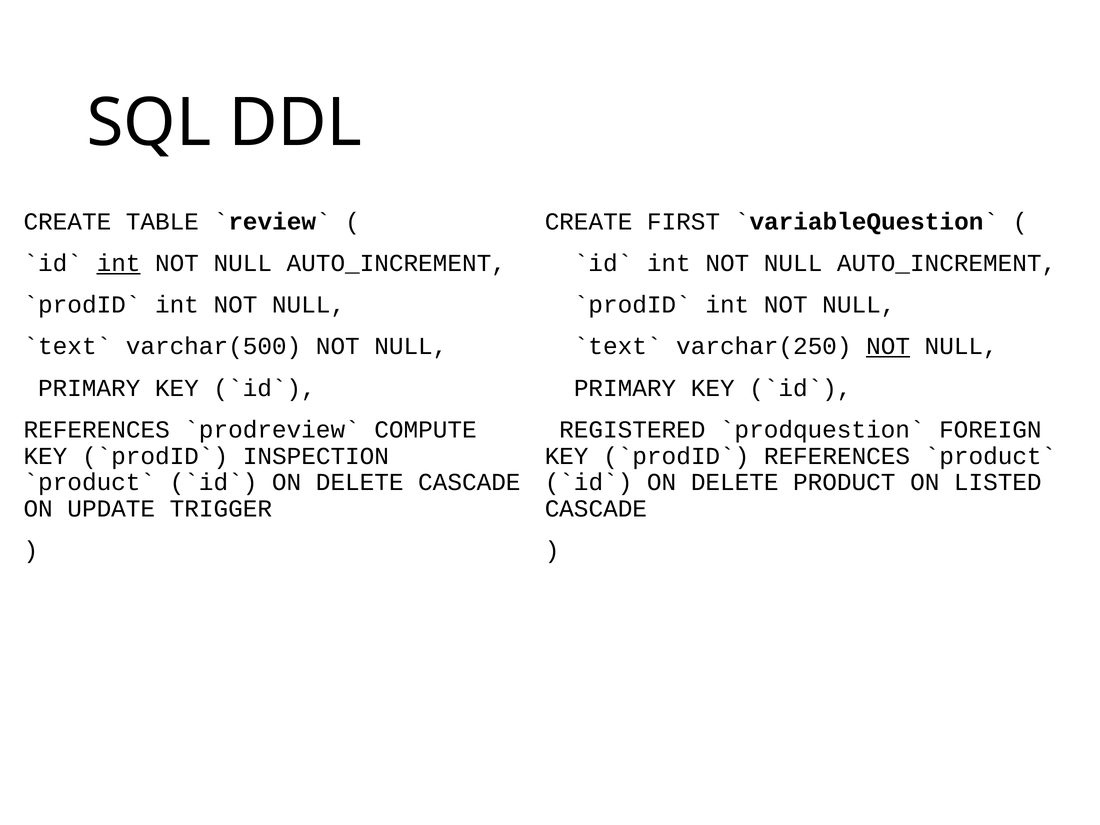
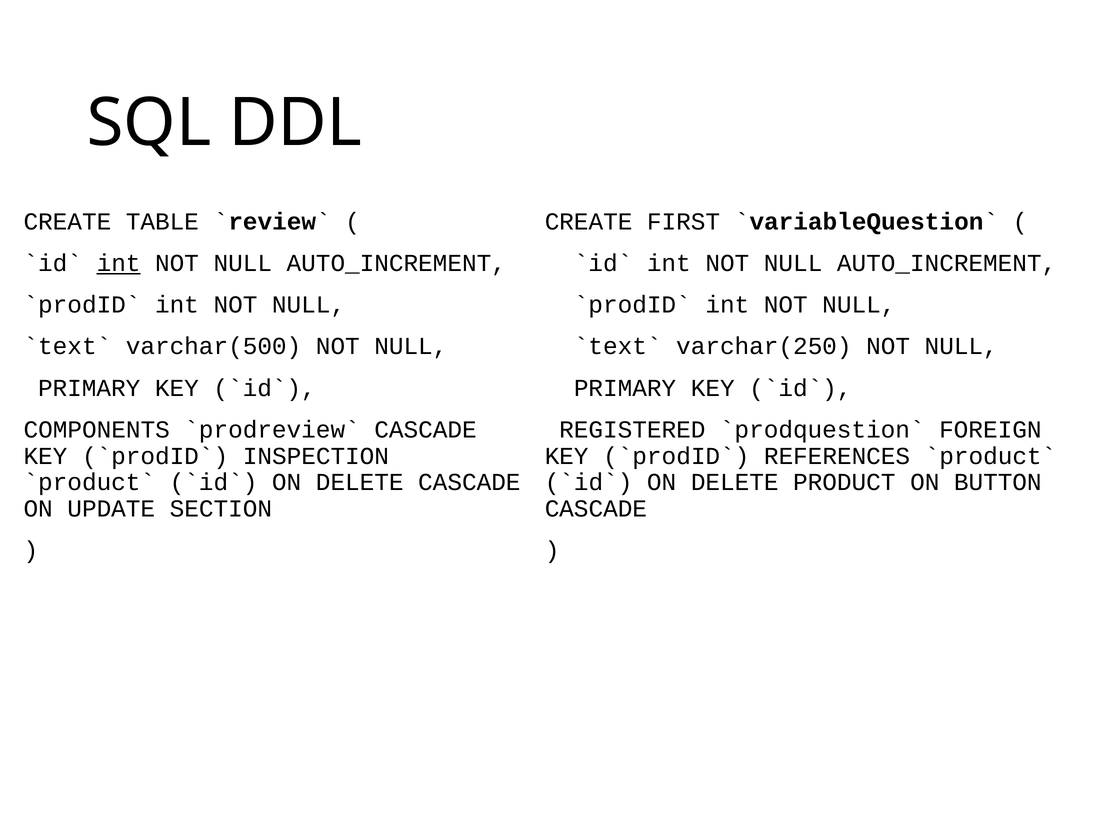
NOT underline: present -> none (888, 346)
REFERENCES: REFERENCES -> COMPONENTS (97, 430)
COMPUTE: COMPUTE -> CASCADE (426, 430)
LISTED: LISTED -> BUTTON (998, 482)
TRIGGER: TRIGGER -> SECTION (221, 509)
